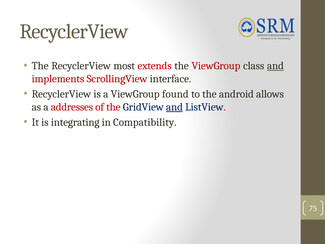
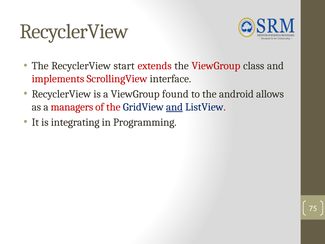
most: most -> start (124, 66)
and underline: present -> none (275, 66)
addresses: addresses -> managers (72, 107)
Compatibility: Compatibility -> Programming (145, 122)
